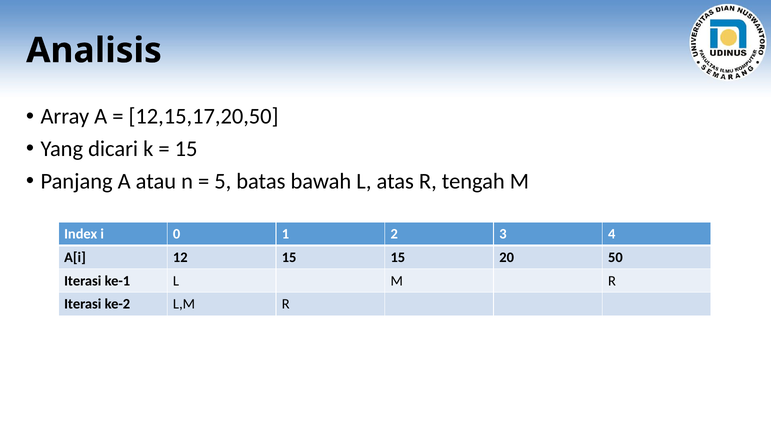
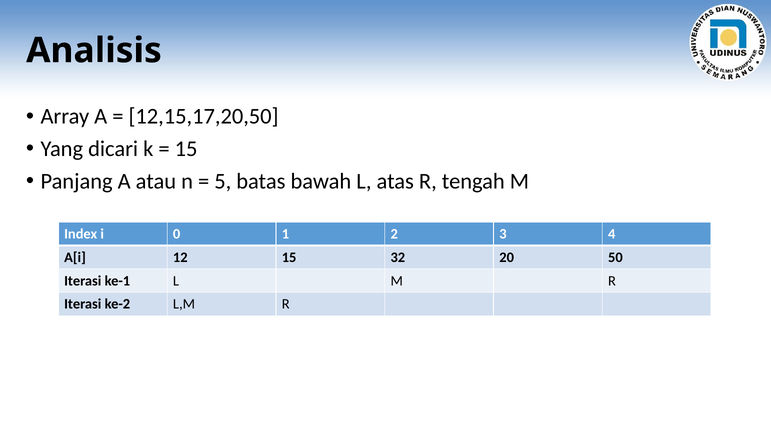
15 15: 15 -> 32 (398, 257)
